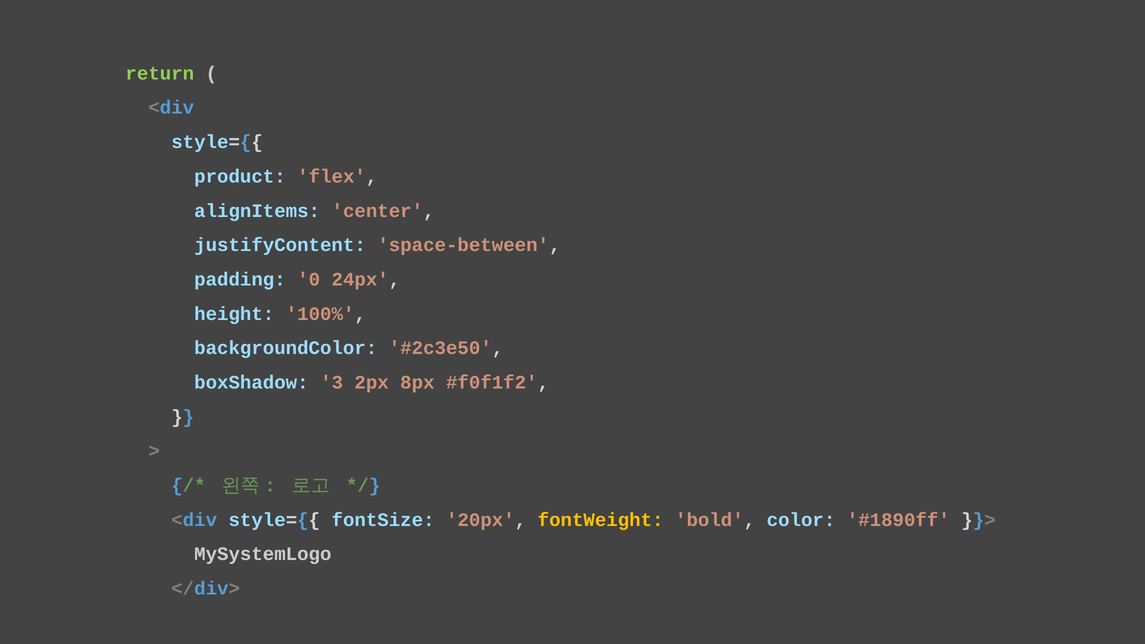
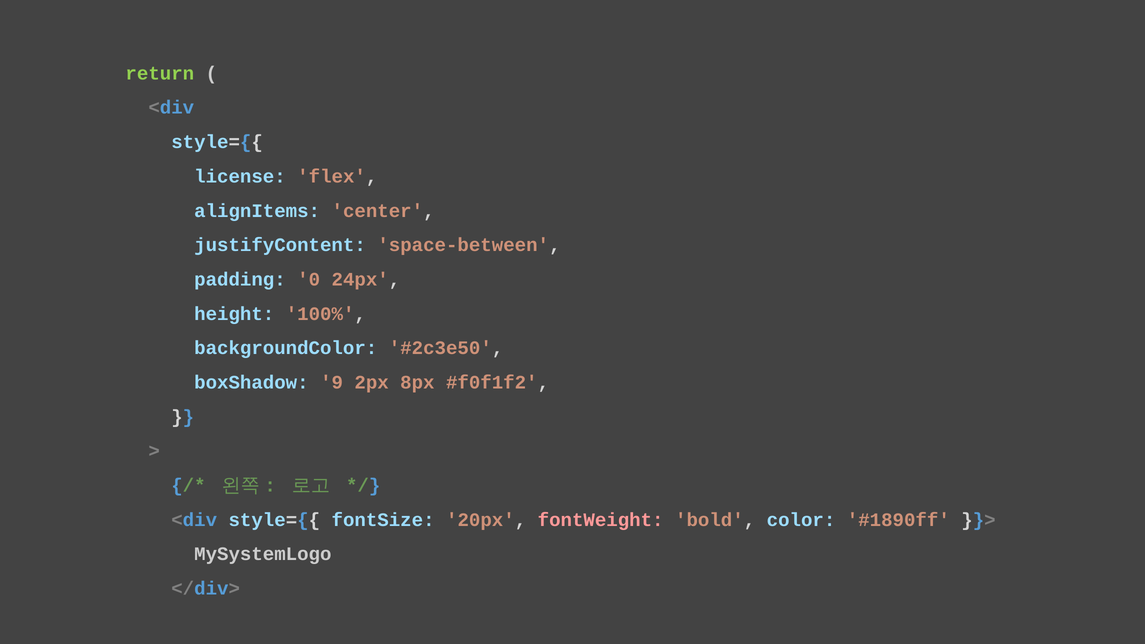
product: product -> license (240, 176)
3: 3 -> 9 (332, 383)
fontWeight colour: yellow -> pink (601, 520)
